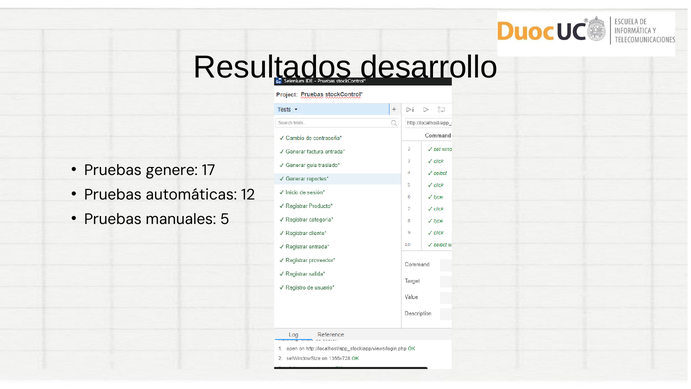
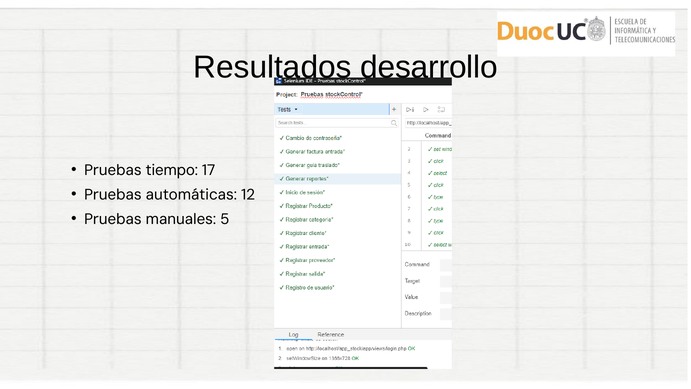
genere: genere -> tiempo (172, 170)
